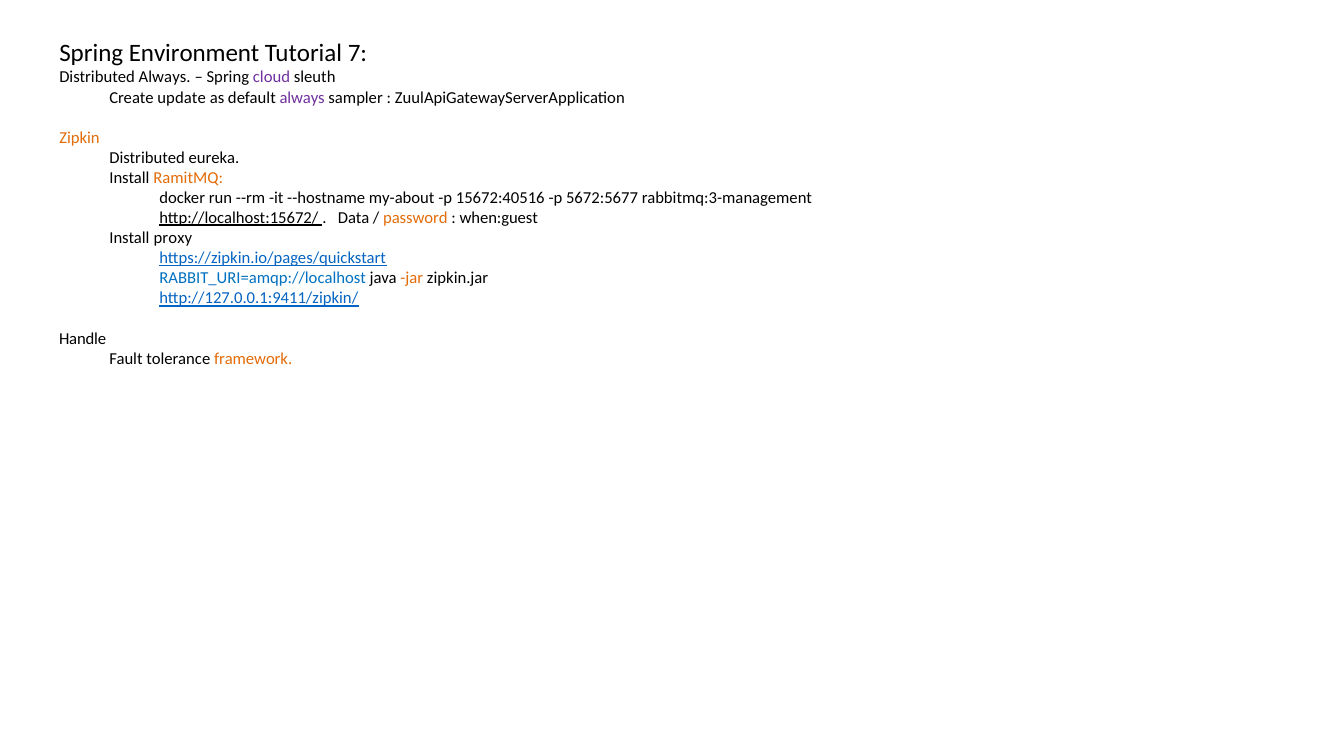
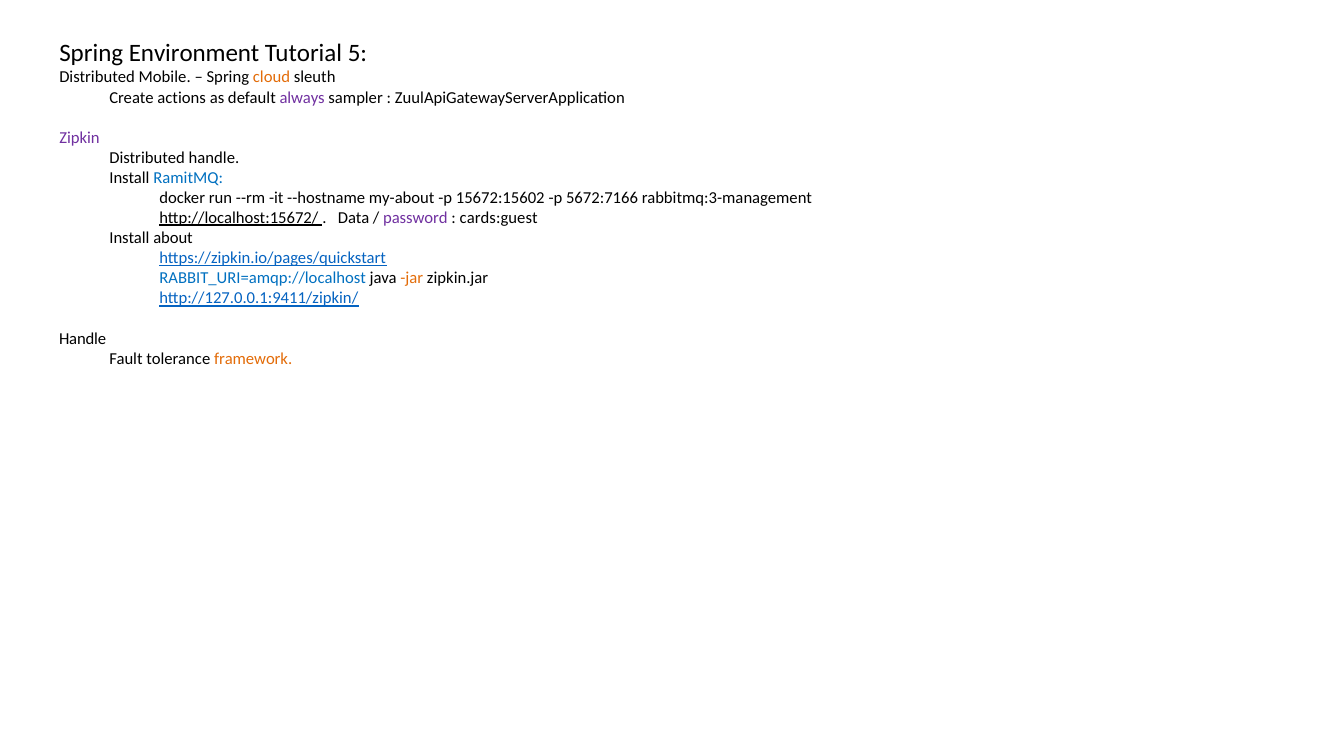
7: 7 -> 5 (357, 53)
Distributed Always: Always -> Mobile (165, 77)
cloud colour: purple -> orange (271, 77)
update: update -> actions (182, 97)
Zipkin colour: orange -> purple (80, 138)
Distributed eureka: eureka -> handle (214, 158)
RamitMQ colour: orange -> blue (188, 178)
15672:40516: 15672:40516 -> 15672:15602 (500, 198)
5672:5677: 5672:5677 -> 5672:7166 (602, 198)
password colour: orange -> purple (415, 218)
when:guest: when:guest -> cards:guest (499, 218)
proxy: proxy -> about (173, 238)
